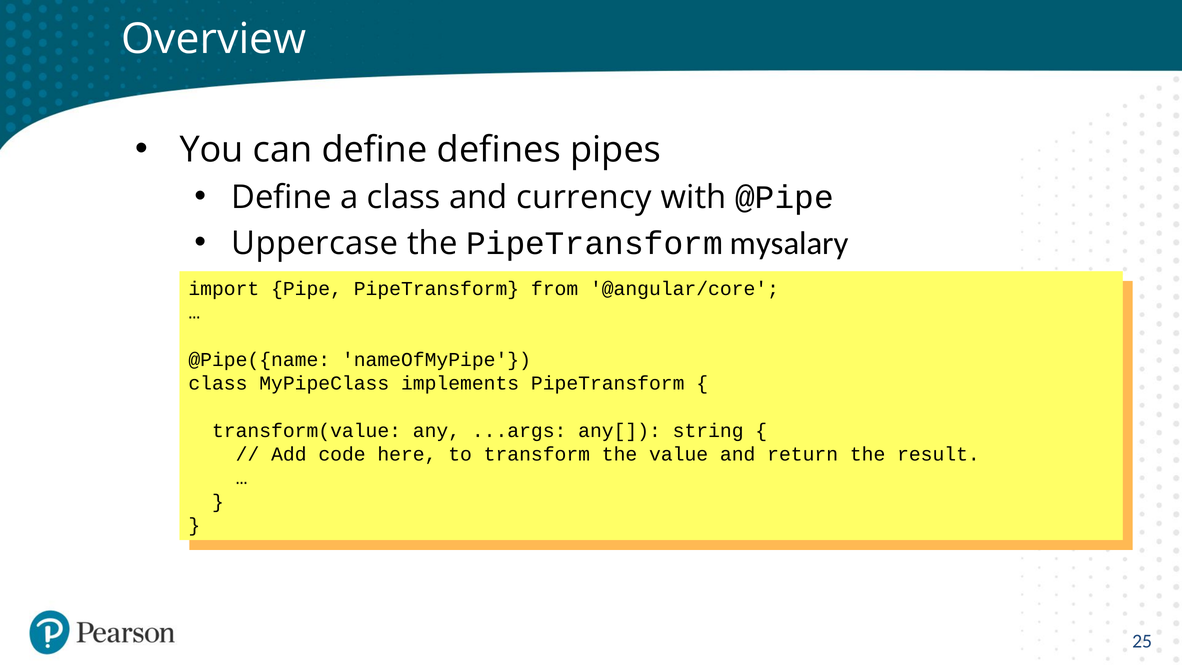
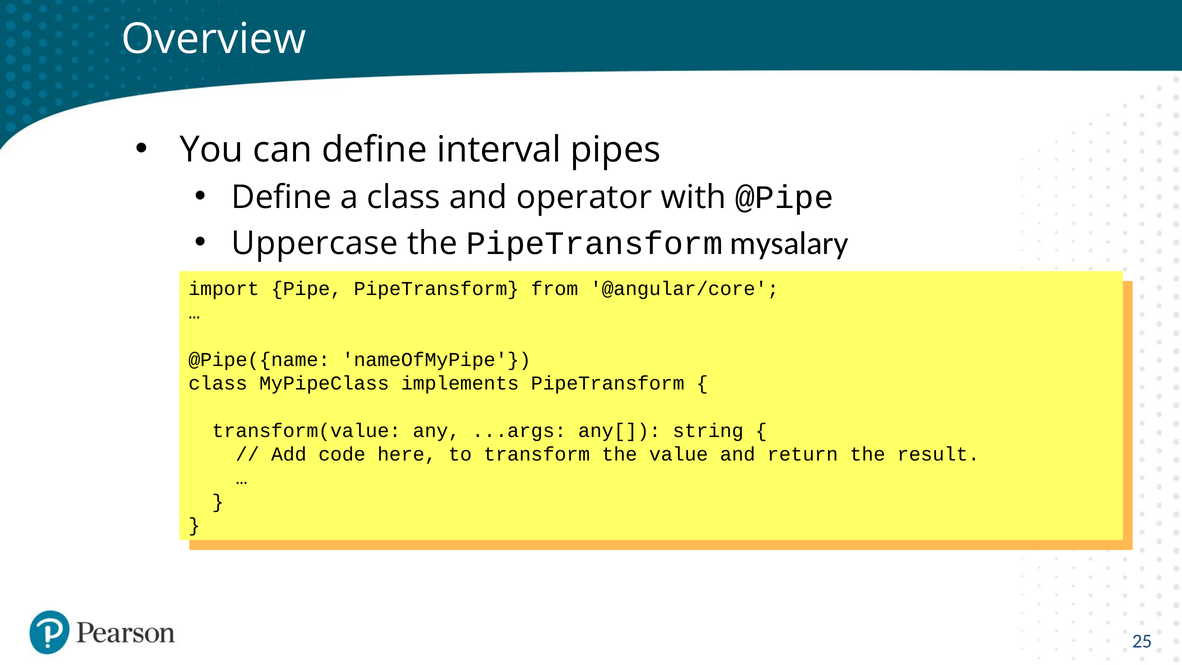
defines: defines -> interval (499, 150)
currency: currency -> operator (584, 197)
